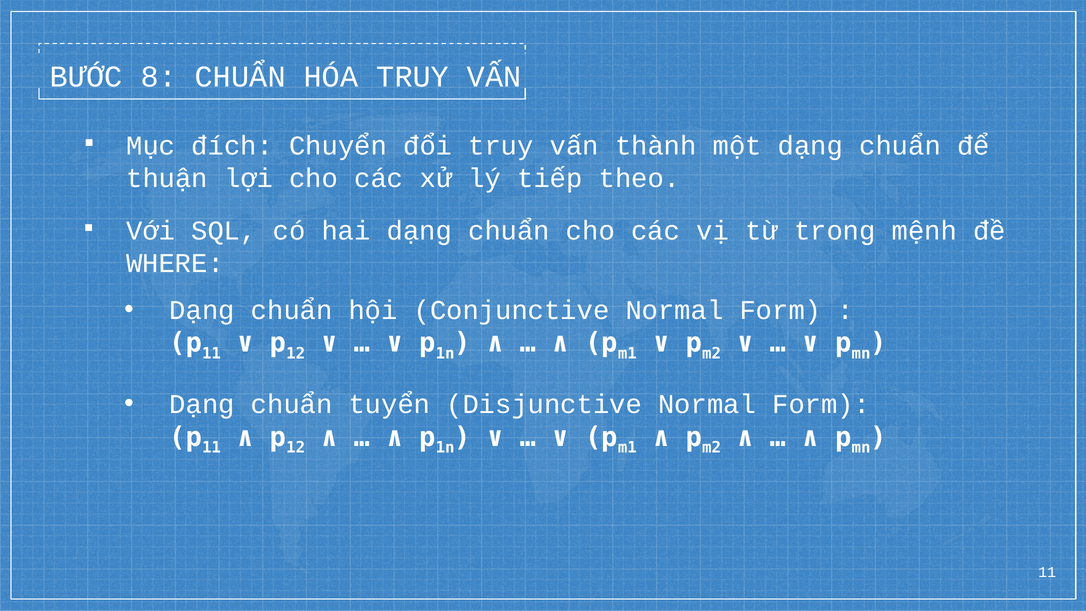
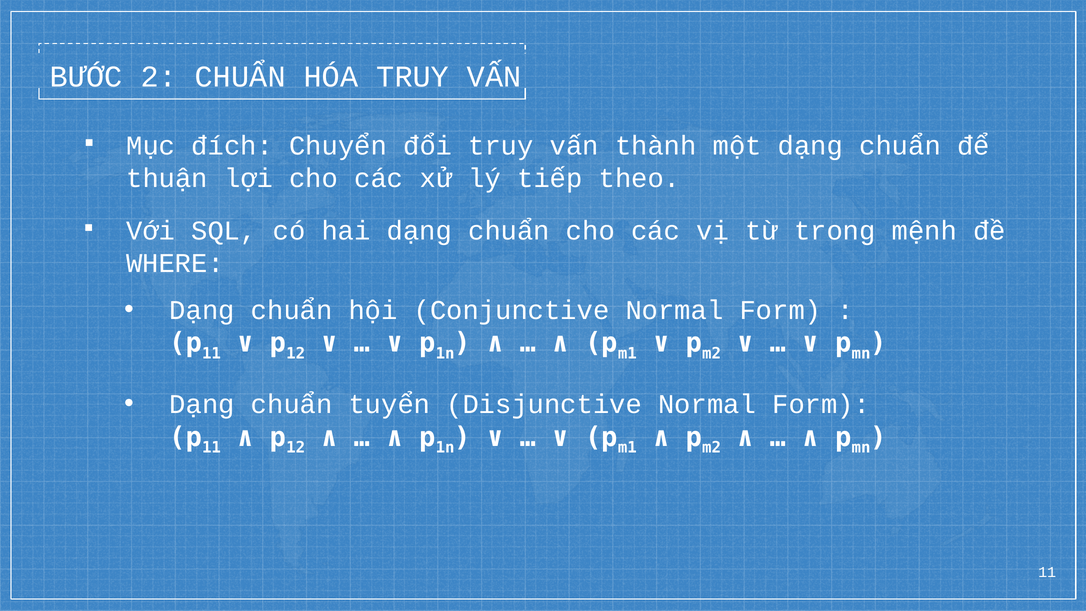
8: 8 -> 2 (159, 77)
